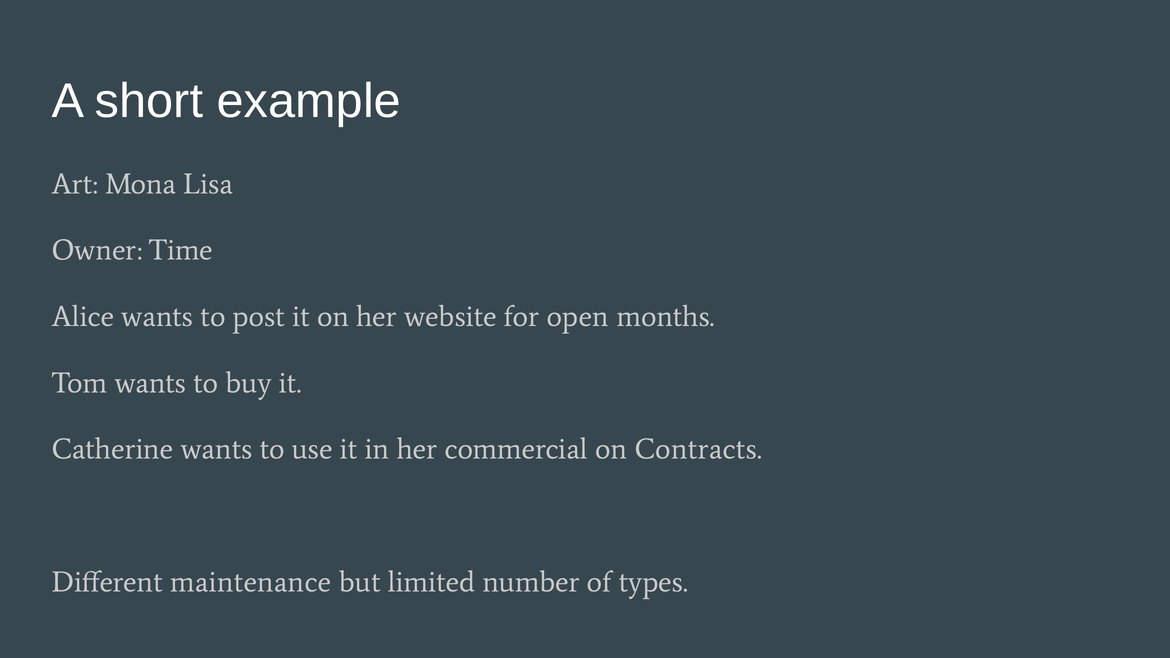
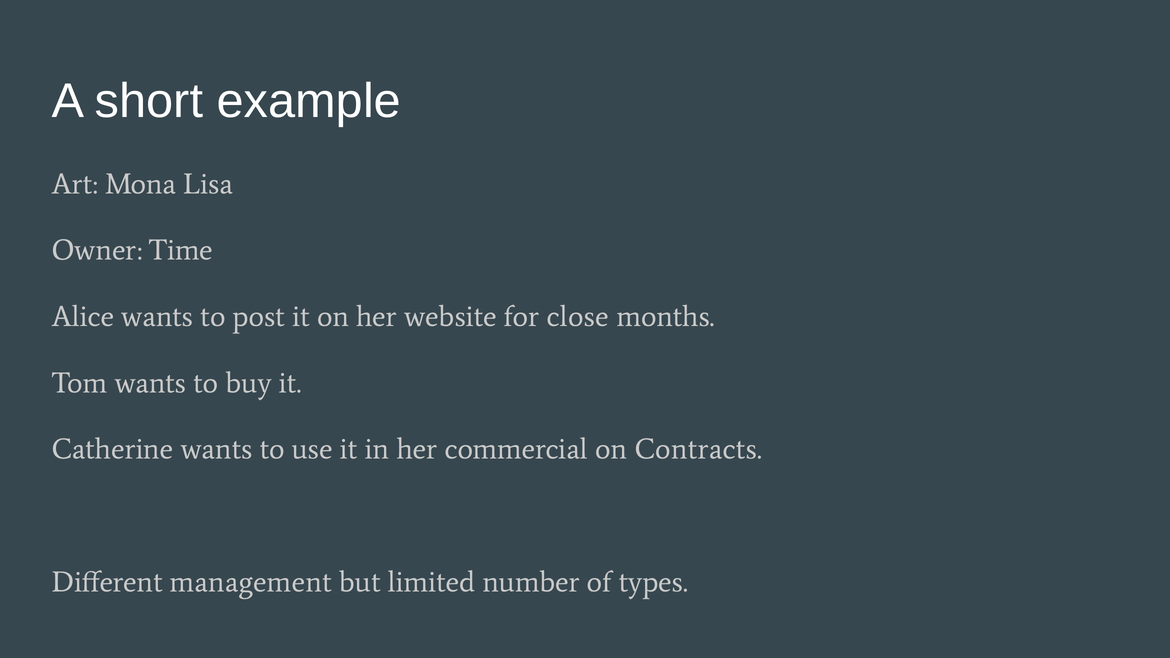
open: open -> close (578, 317)
maintenance: maintenance -> management (251, 582)
